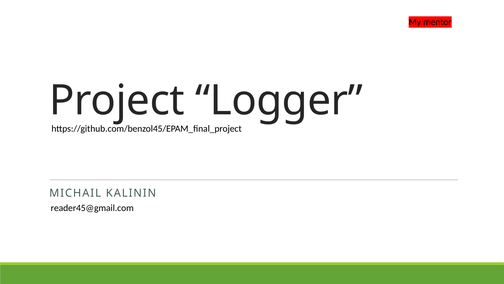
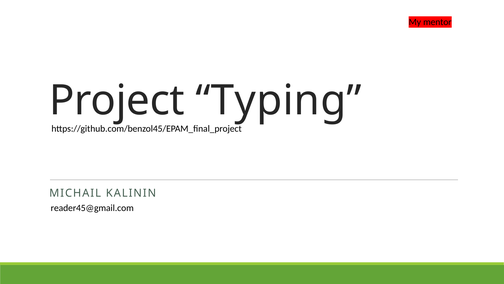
Logger: Logger -> Typing (279, 101)
